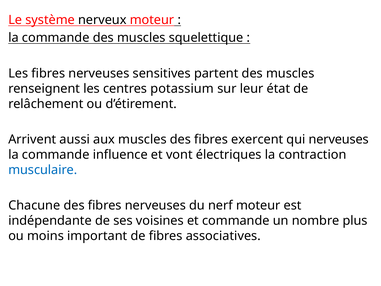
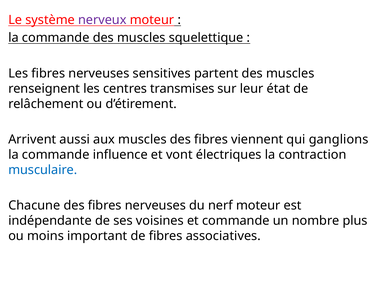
nerveux colour: black -> purple (102, 20)
potassium: potassium -> transmises (182, 89)
exercent: exercent -> viennent (257, 139)
qui nerveuses: nerveuses -> ganglions (339, 139)
